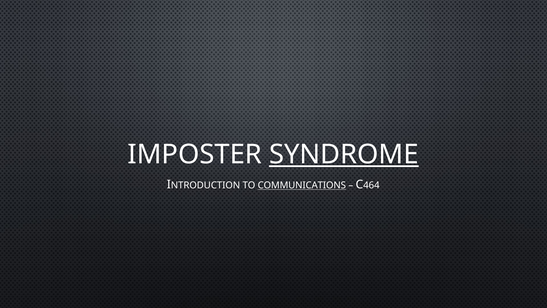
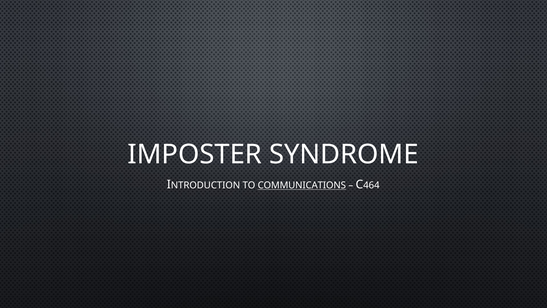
SYNDROME underline: present -> none (344, 154)
